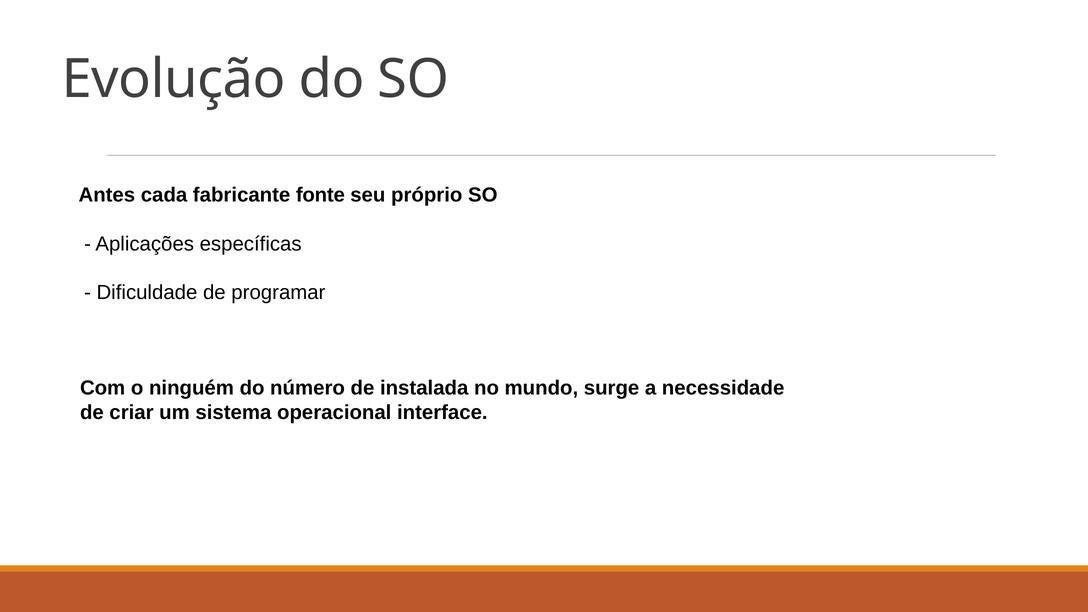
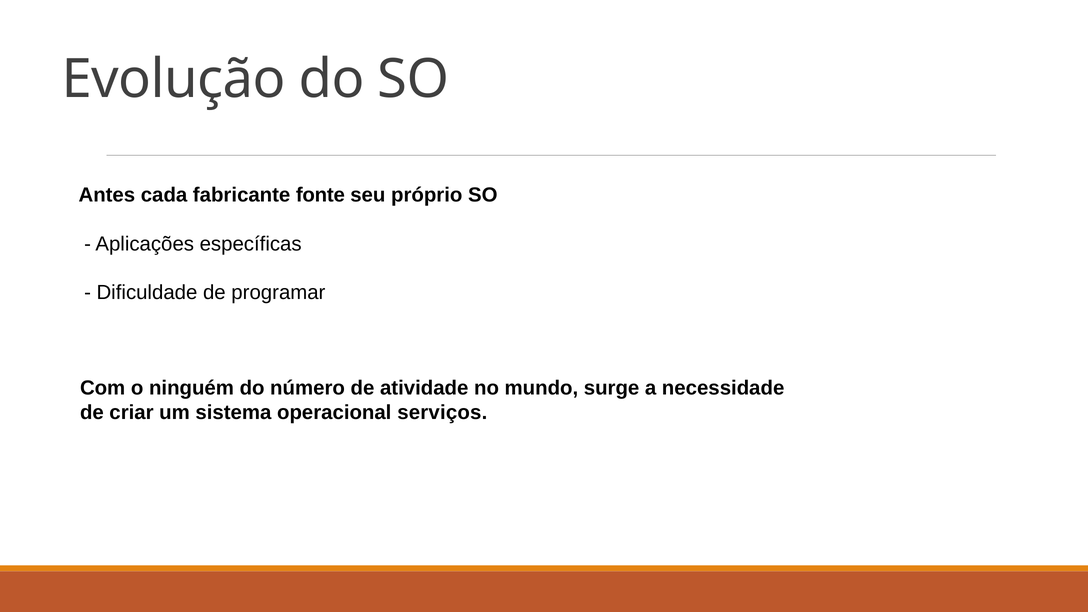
instalada: instalada -> atividade (424, 388)
interface: interface -> serviços (442, 412)
